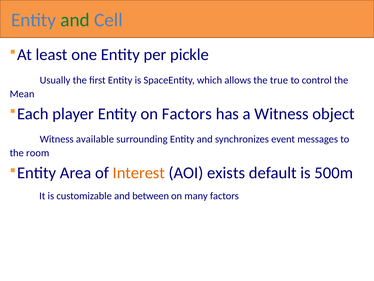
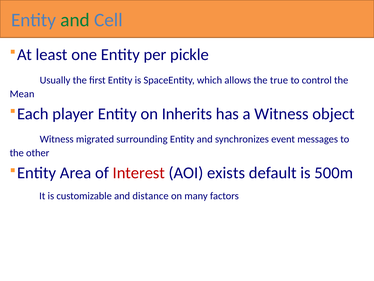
on Factors: Factors -> Inherits (187, 114)
available: available -> migrated (95, 139)
room: room -> other (38, 153)
Interest colour: orange -> red (139, 173)
between: between -> distance (151, 196)
